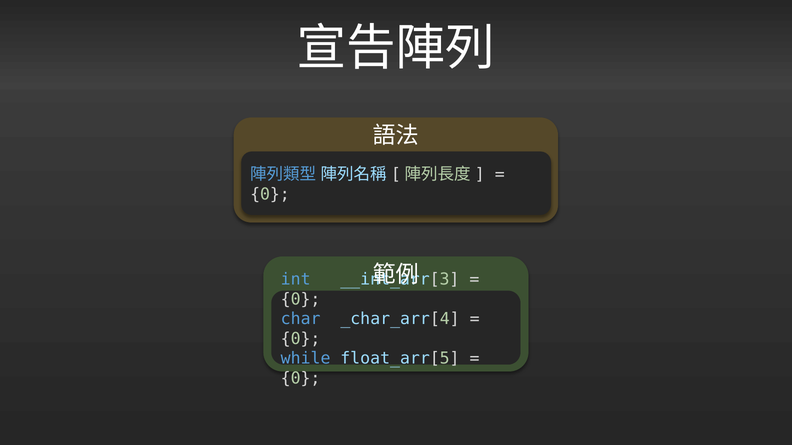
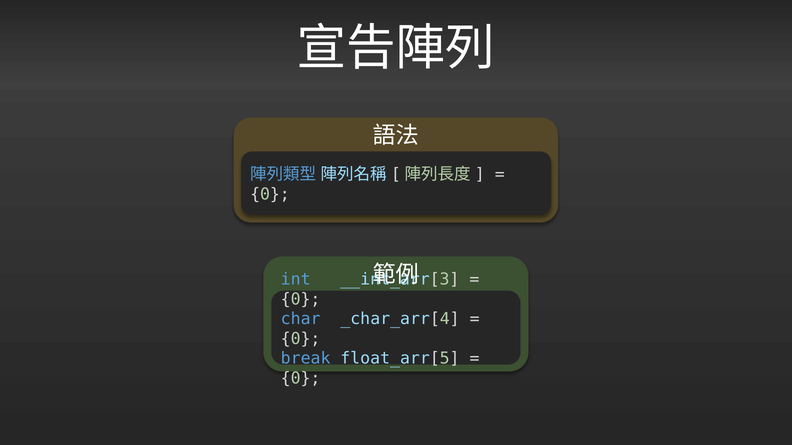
while: while -> break (306, 359)
